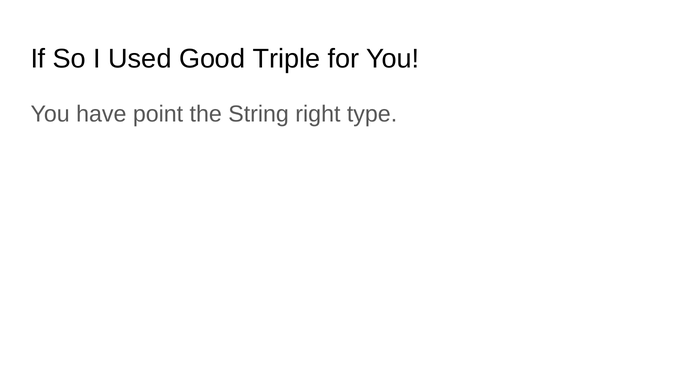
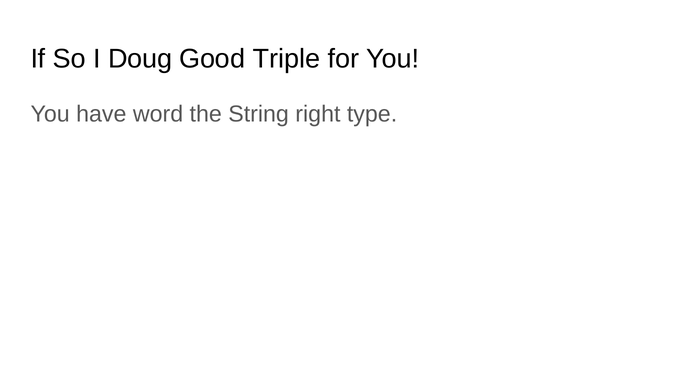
Used: Used -> Doug (140, 59)
point: point -> word (158, 114)
